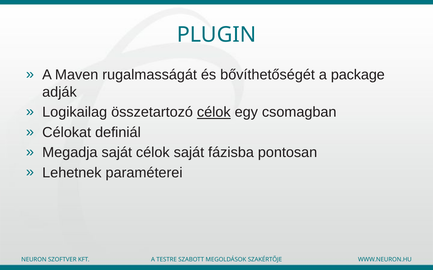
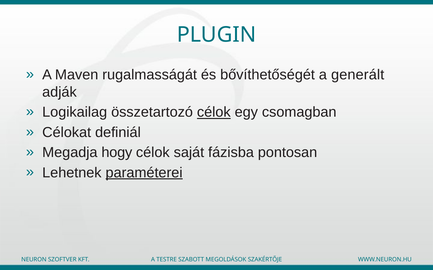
package: package -> generált (358, 75)
Megadja saját: saját -> hogy (117, 153)
paraméterei underline: none -> present (144, 173)
